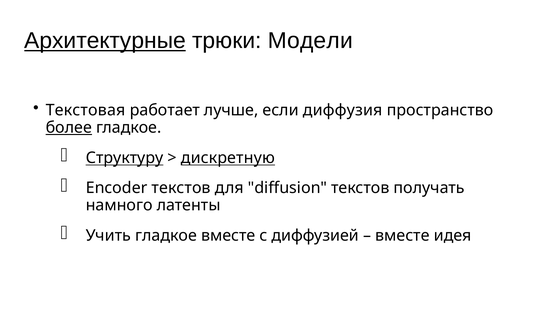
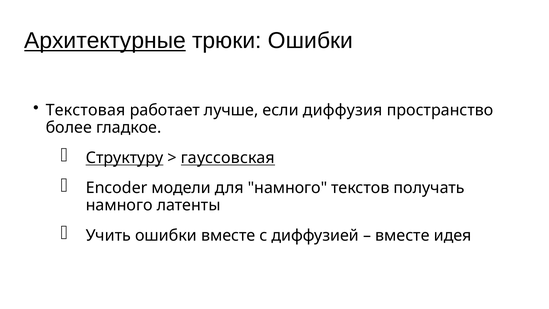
трюки Модели: Модели -> Ошибки (310, 41)
более underline: present -> none (69, 127)
дискретную: дискретную -> гауссовская (228, 158)
Encoder текстов: текстов -> модели (181, 188)
для diffusion: diffusion -> намного (288, 188)
Учить гладкое: гладкое -> ошибки (166, 235)
